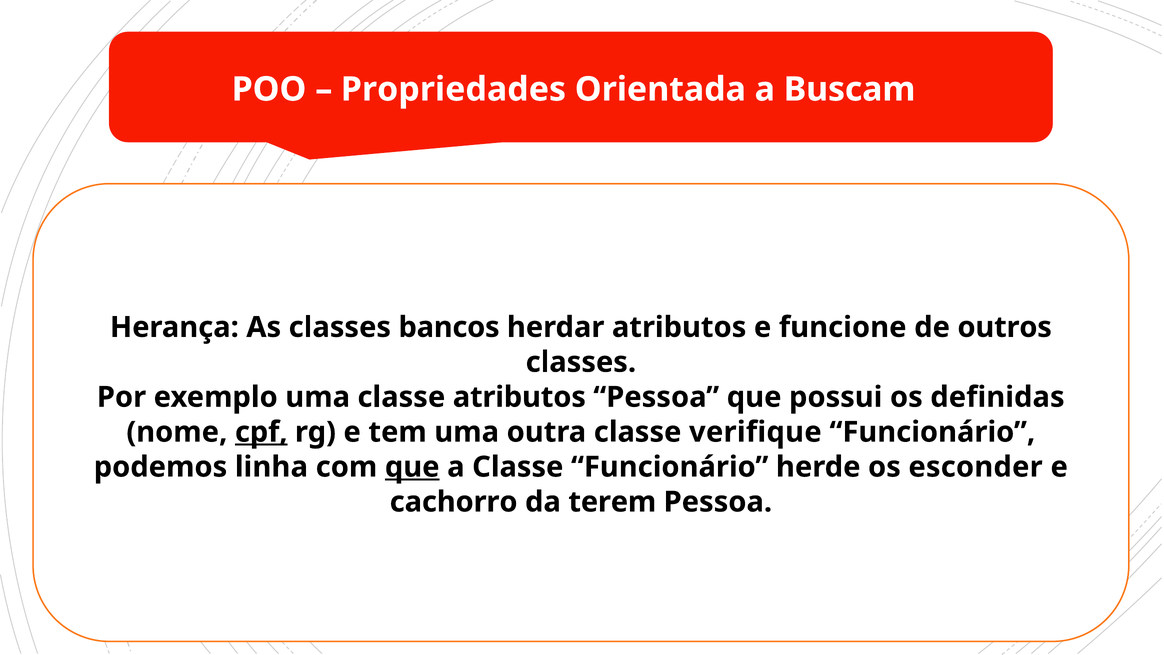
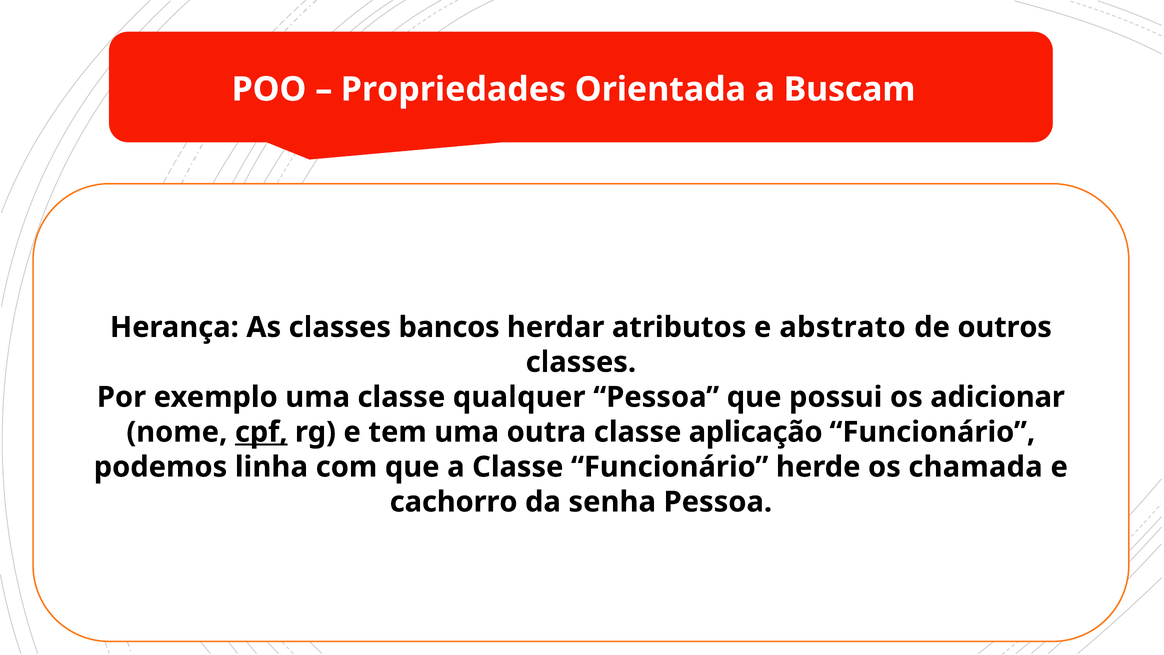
funcione: funcione -> abstrato (843, 327)
classe atributos: atributos -> qualquer (519, 397)
definidas: definidas -> adicionar (998, 397)
verifique: verifique -> aplicação (756, 432)
que underline: present -> none (412, 467)
esconder: esconder -> chamada (975, 467)
terem: terem -> senha (612, 502)
